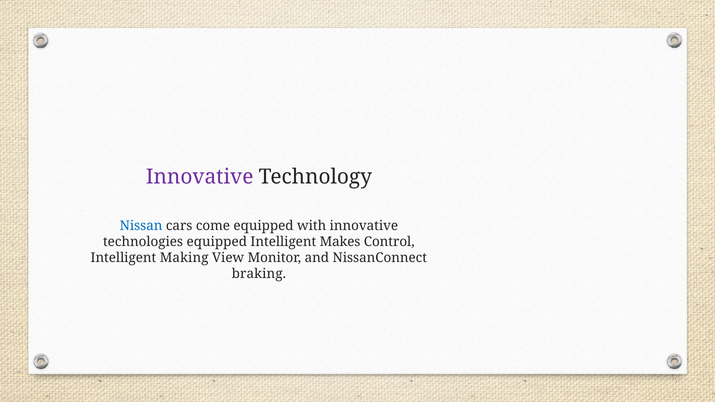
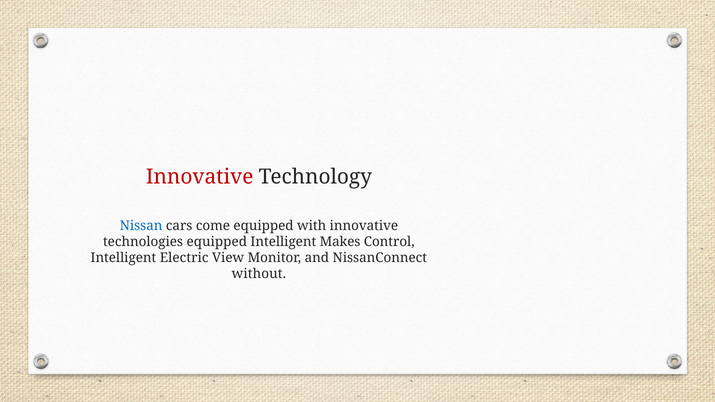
Innovative colour: purple -> red (200, 177)
Making: Making -> Electric (184, 258)
braking: braking -> without (259, 274)
